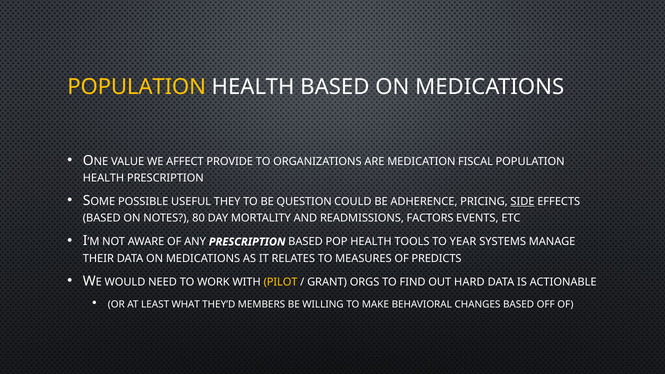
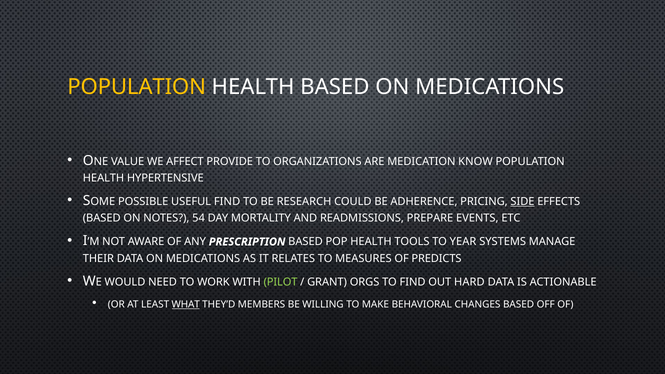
FISCAL: FISCAL -> KNOW (475, 161)
HEALTH PRESCRIPTION: PRESCRIPTION -> HYPERTENSIVE (165, 178)
USEFUL THEY: THEY -> FIND (227, 202)
QUESTION: QUESTION -> RESEARCH (304, 202)
80: 80 -> 54 (199, 218)
FACTORS: FACTORS -> PREPARE (430, 218)
PILOT colour: yellow -> light green (281, 282)
WHAT underline: none -> present (186, 304)
